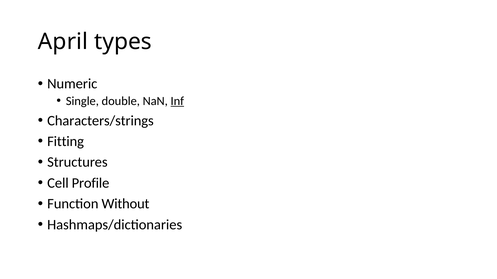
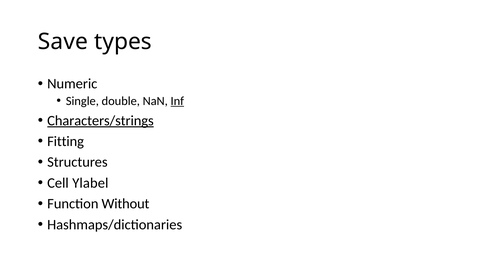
April: April -> Save (63, 42)
Characters/strings underline: none -> present (100, 121)
Profile: Profile -> Ylabel (90, 183)
